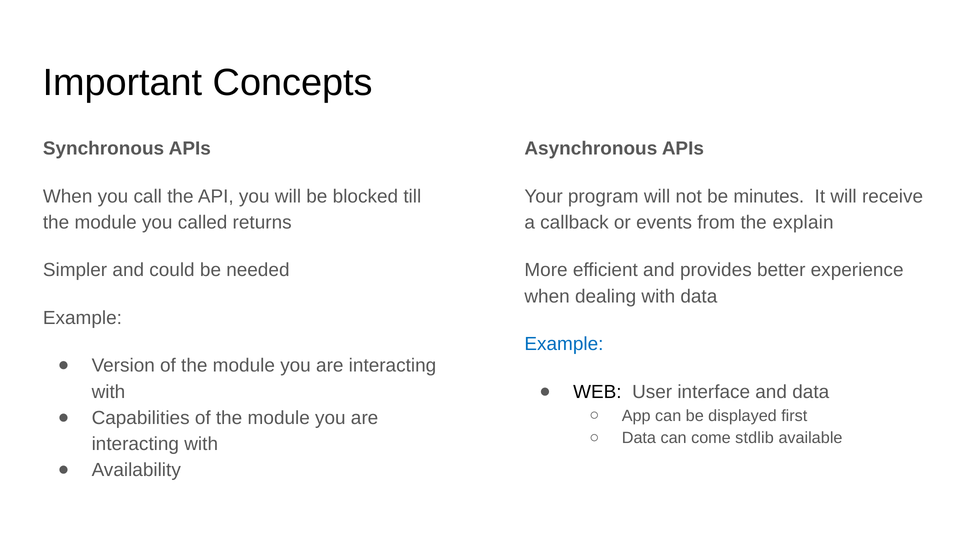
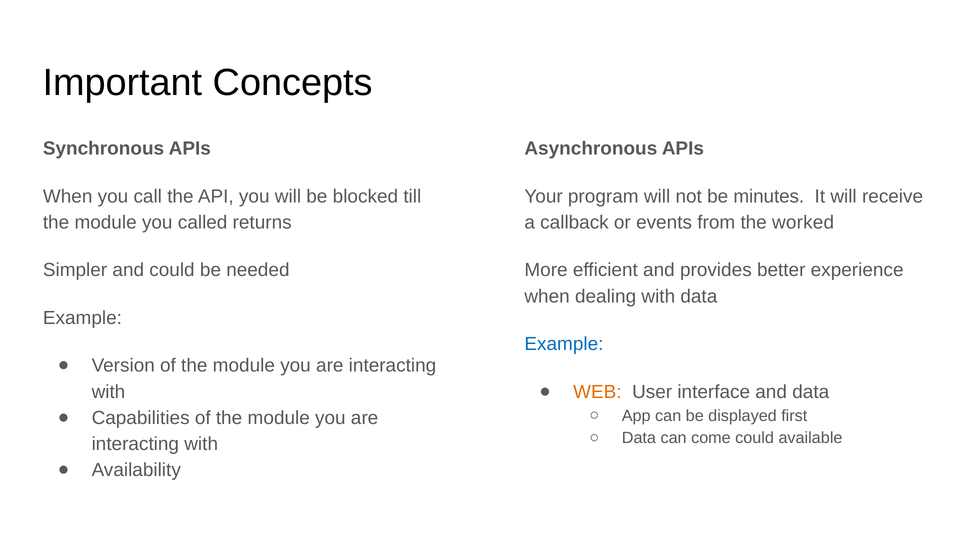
explain: explain -> worked (803, 222)
WEB colour: black -> orange (597, 392)
come stdlib: stdlib -> could (755, 438)
